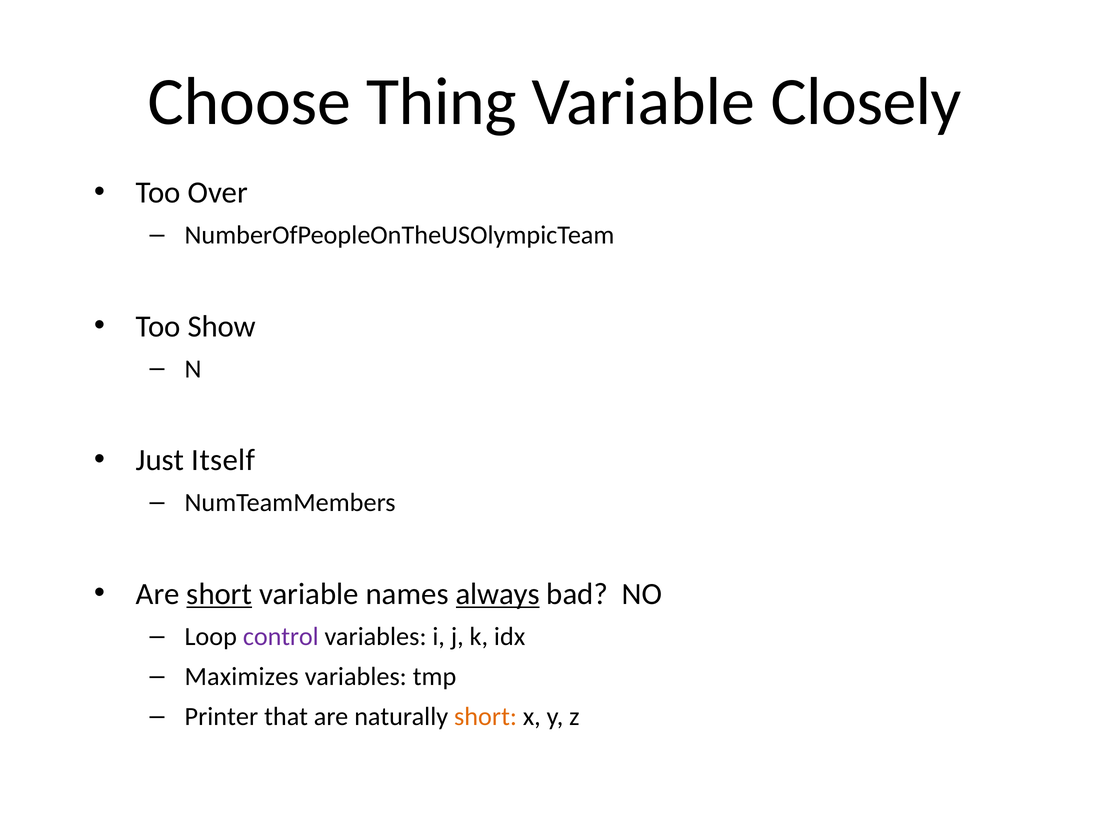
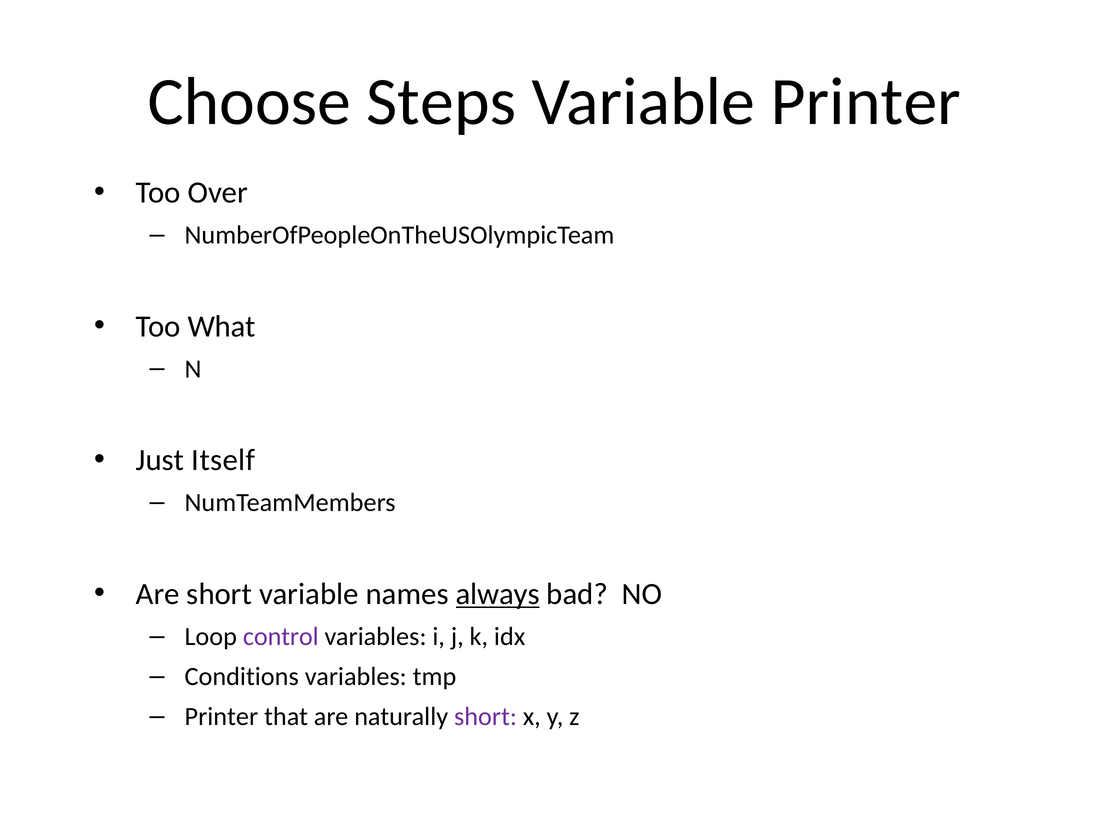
Thing: Thing -> Steps (441, 102)
Variable Closely: Closely -> Printer (866, 102)
Show: Show -> What (222, 327)
short underline: present -> none (219, 594)
Maximizes: Maximizes -> Conditions (242, 677)
short colour: orange -> purple (485, 717)
